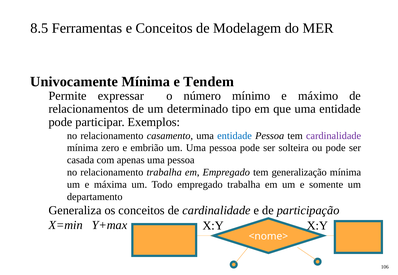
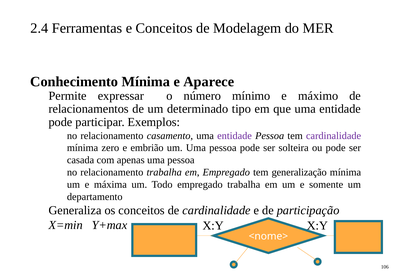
8.5: 8.5 -> 2.4 (39, 28)
Univocamente: Univocamente -> Conhecimento (74, 82)
Tendem: Tendem -> Aparece (209, 82)
entidade colour: blue -> purple (235, 136)
